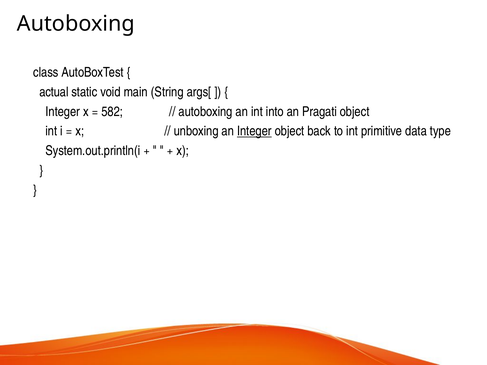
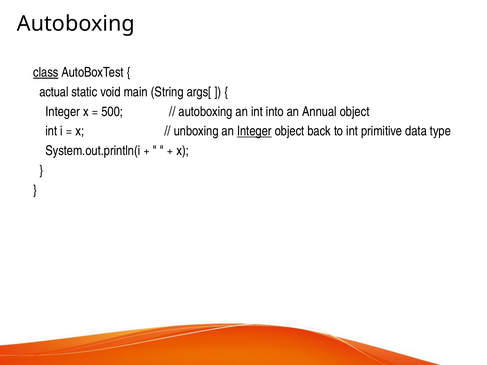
class underline: none -> present (46, 72)
582: 582 -> 500 (112, 112)
Pragati: Pragati -> Annual (319, 112)
